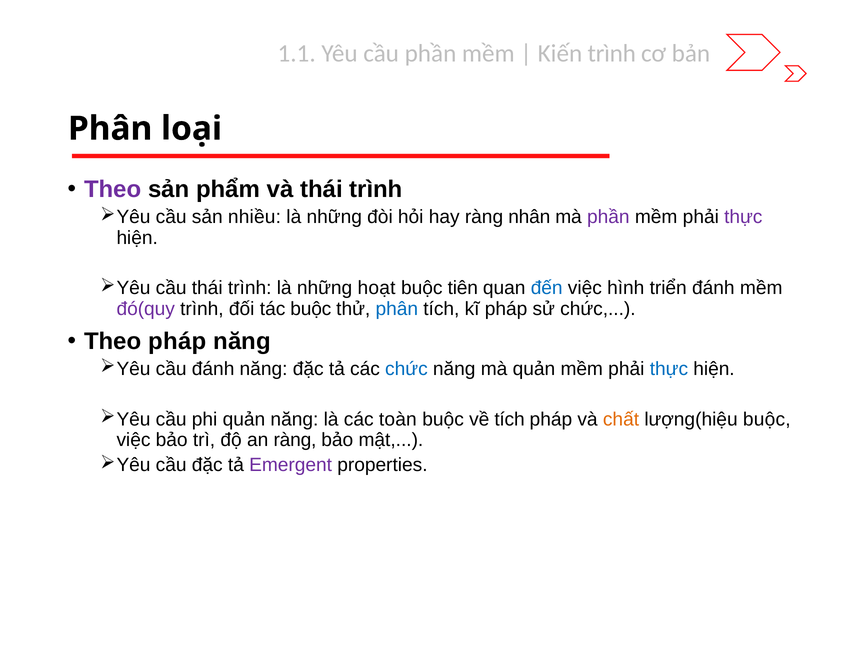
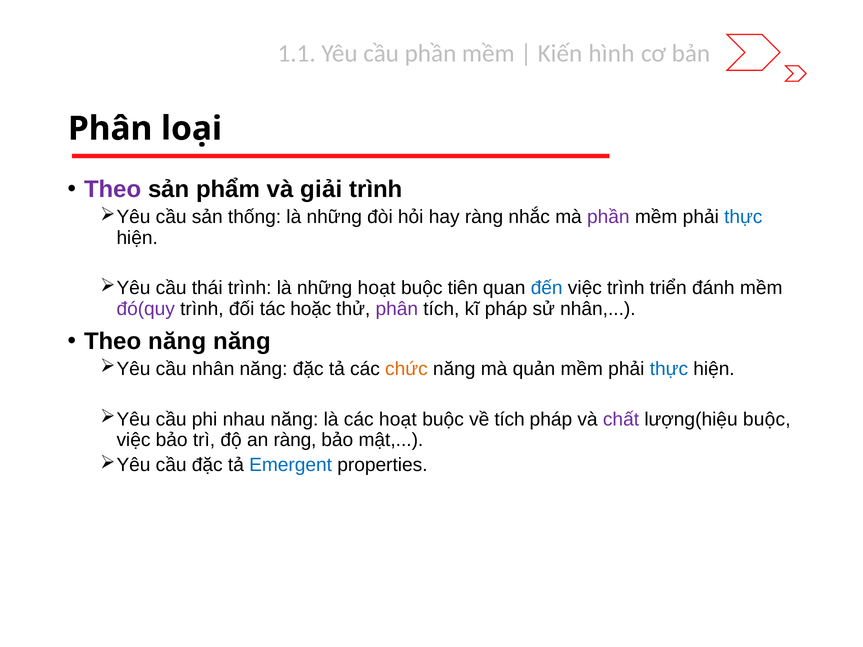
Kiến trình: trình -> hình (611, 54)
và thái: thái -> giải (321, 189)
nhiều: nhiều -> thống (255, 217)
nhân: nhân -> nhắc (529, 217)
thực colour: purple -> blue (743, 217)
việc hình: hình -> trình (626, 288)
tác buộc: buộc -> hoặc (311, 309)
phân colour: blue -> purple (397, 309)
sử chức: chức -> nhân (598, 309)
Theo pháp: pháp -> năng (177, 341)
cầu đánh: đánh -> nhân (213, 369)
chức colour: blue -> orange (406, 369)
phi quản: quản -> nhau (244, 419)
các toàn: toàn -> hoạt (398, 419)
chất colour: orange -> purple (621, 419)
Emergent colour: purple -> blue (291, 465)
